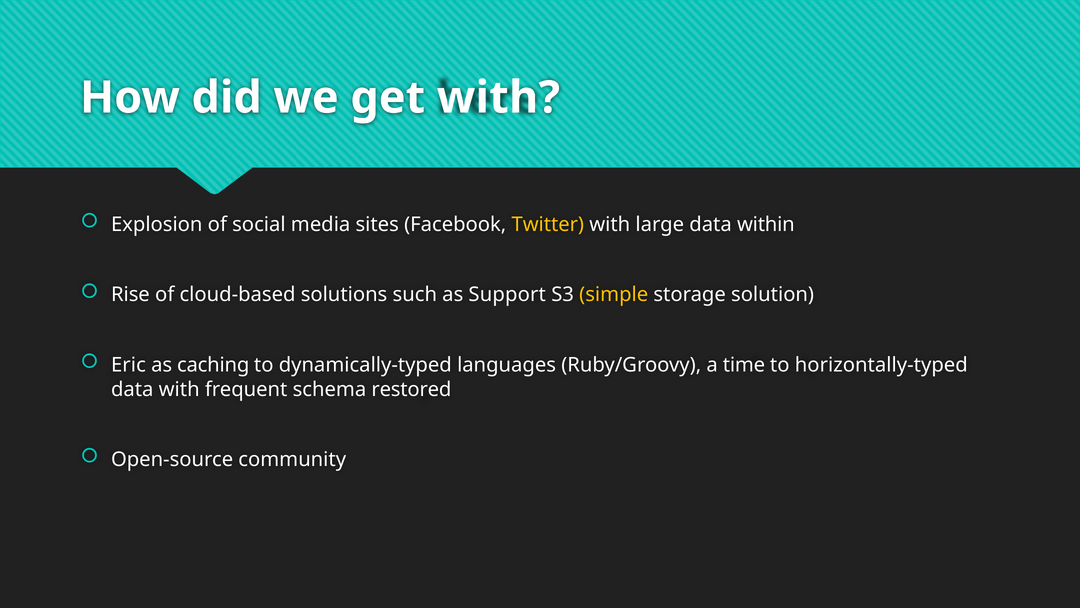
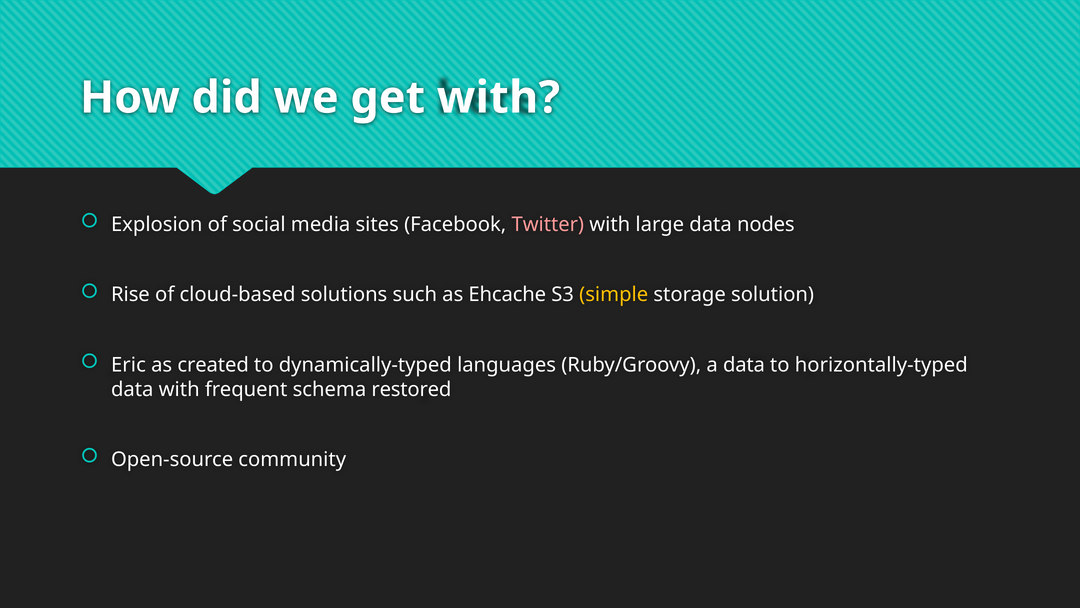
Twitter colour: yellow -> pink (548, 224)
within: within -> nodes (766, 224)
Support: Support -> Ehcache (507, 294)
caching: caching -> created (213, 365)
a time: time -> data (744, 365)
